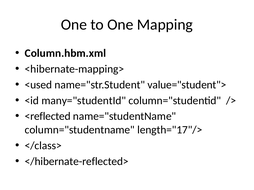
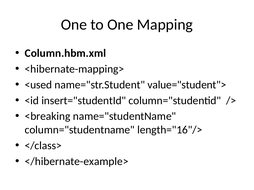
many="studentId: many="studentId -> insert="studentId (84, 101)
<reflected: <reflected -> <breaking (48, 117)
length="17"/>: length="17"/> -> length="16"/> (170, 130)
</hibernate-reflected>: </hibernate-reflected> -> </hibernate-example> (77, 162)
